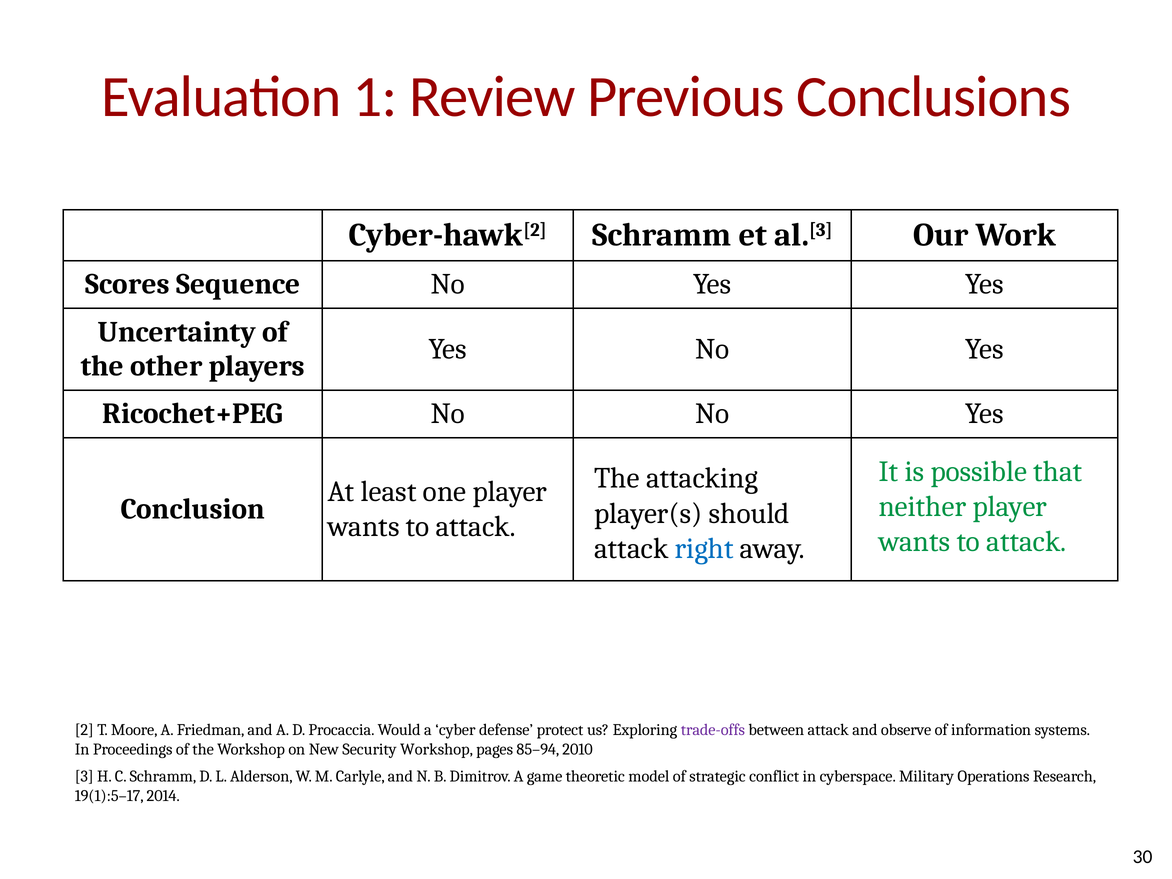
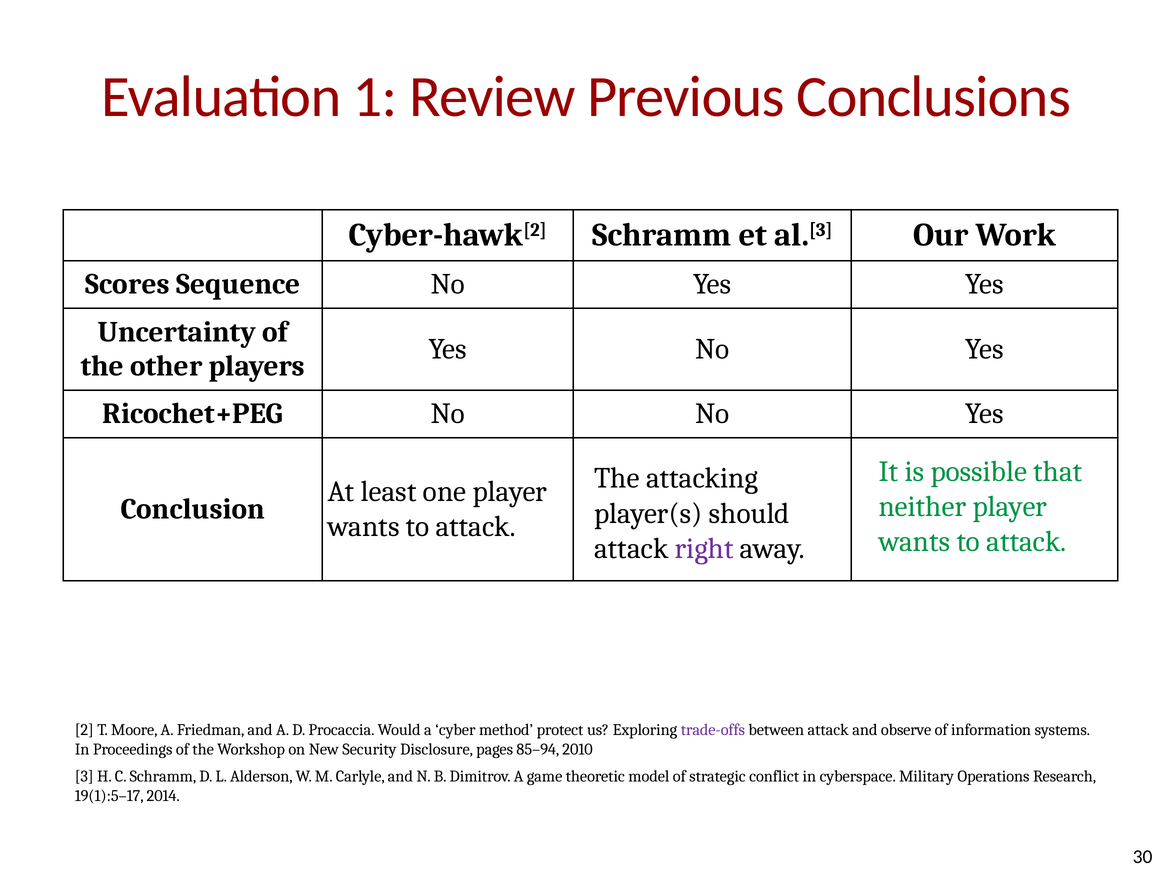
right colour: blue -> purple (704, 549)
defense: defense -> method (506, 730)
Security Workshop: Workshop -> Disclosure (437, 749)
